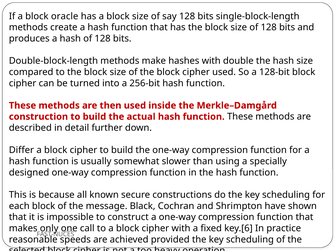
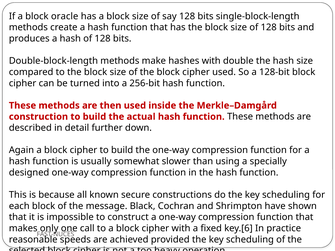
Differ: Differ -> Again (21, 150)
